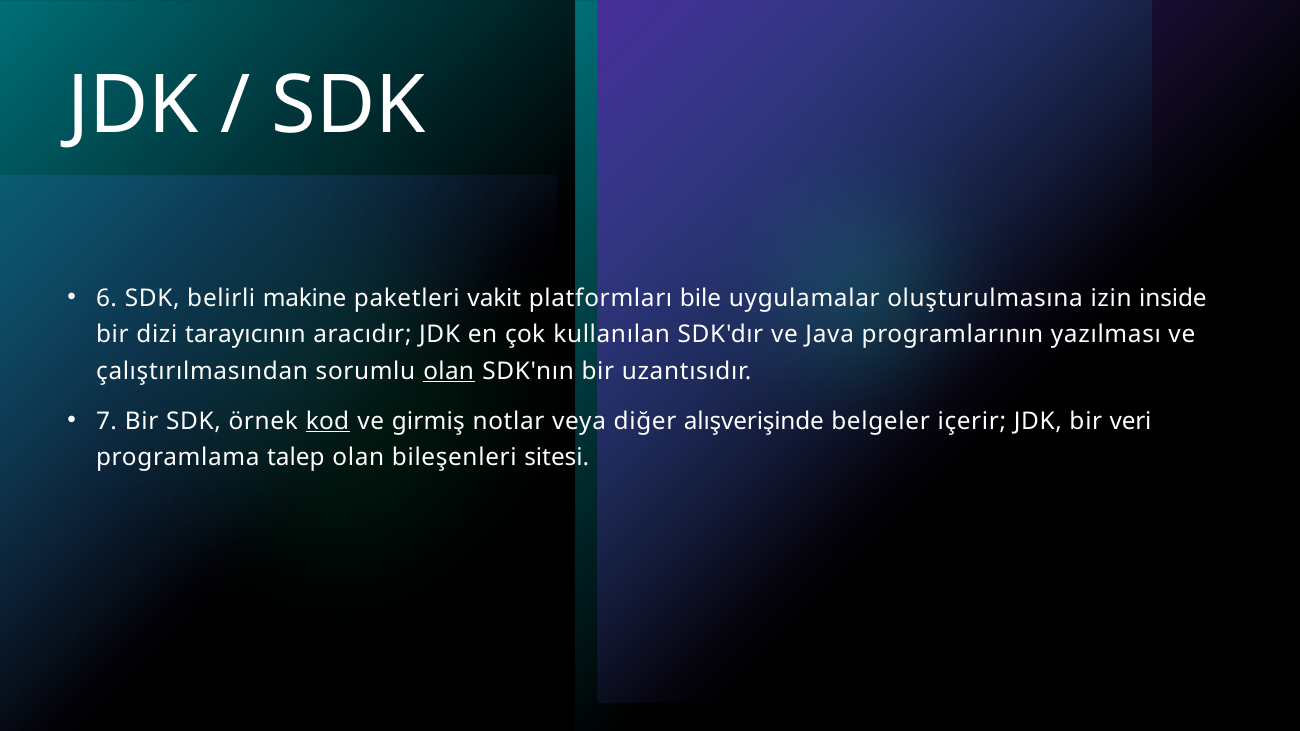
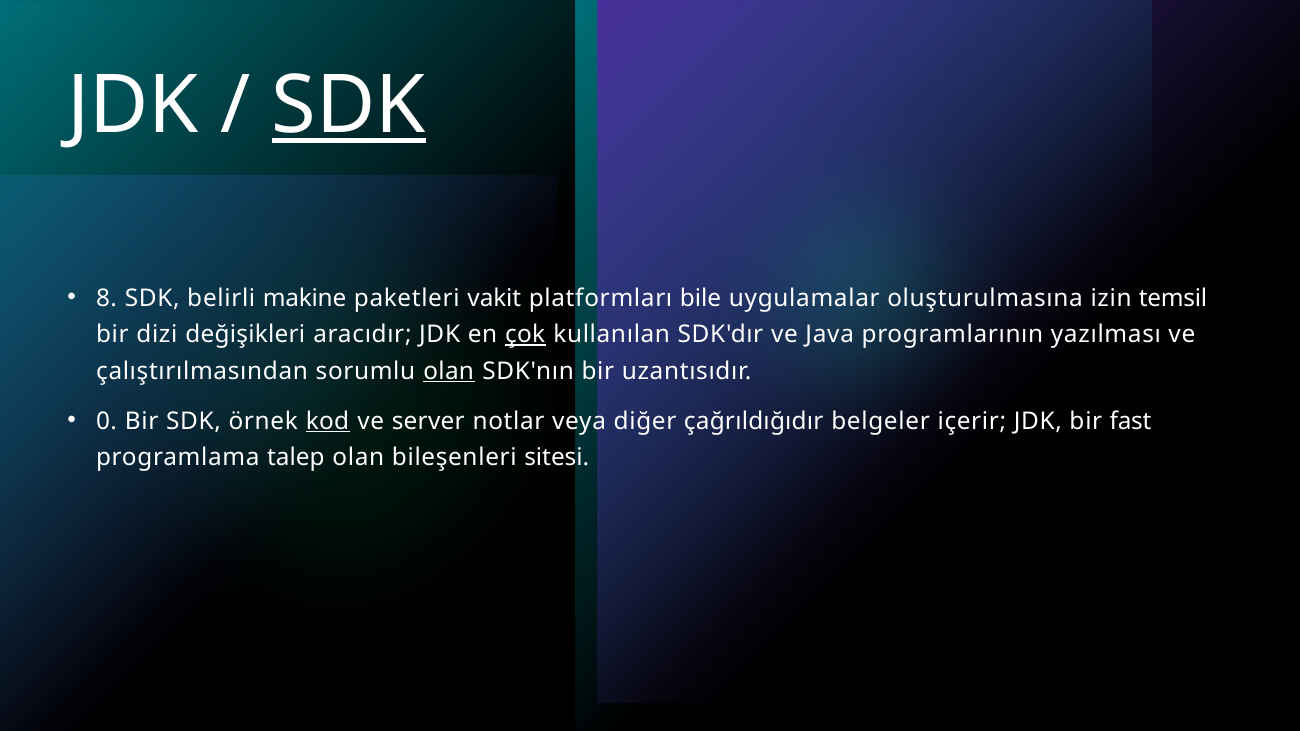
SDK underline: none -> present (349, 106)
6: 6 -> 8 (107, 298)
inside: inside -> temsil (1173, 298)
tarayıcının: tarayıcının -> değişikleri (245, 335)
çok underline: none -> present (525, 335)
7: 7 -> 0 (107, 421)
girmiş: girmiş -> server (428, 421)
alışverişinde: alışverişinde -> çağrıldığıdır (754, 421)
veri: veri -> fast (1131, 421)
